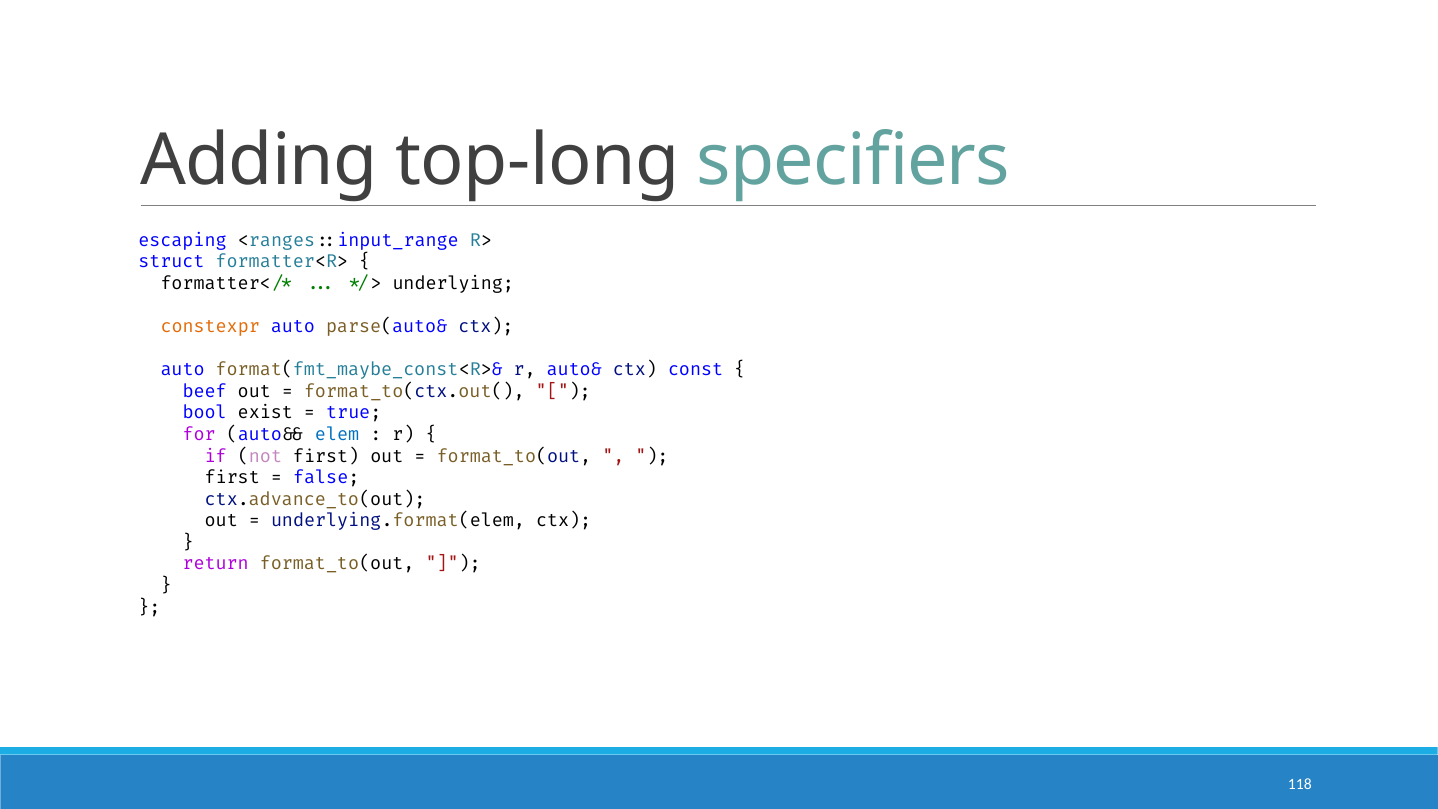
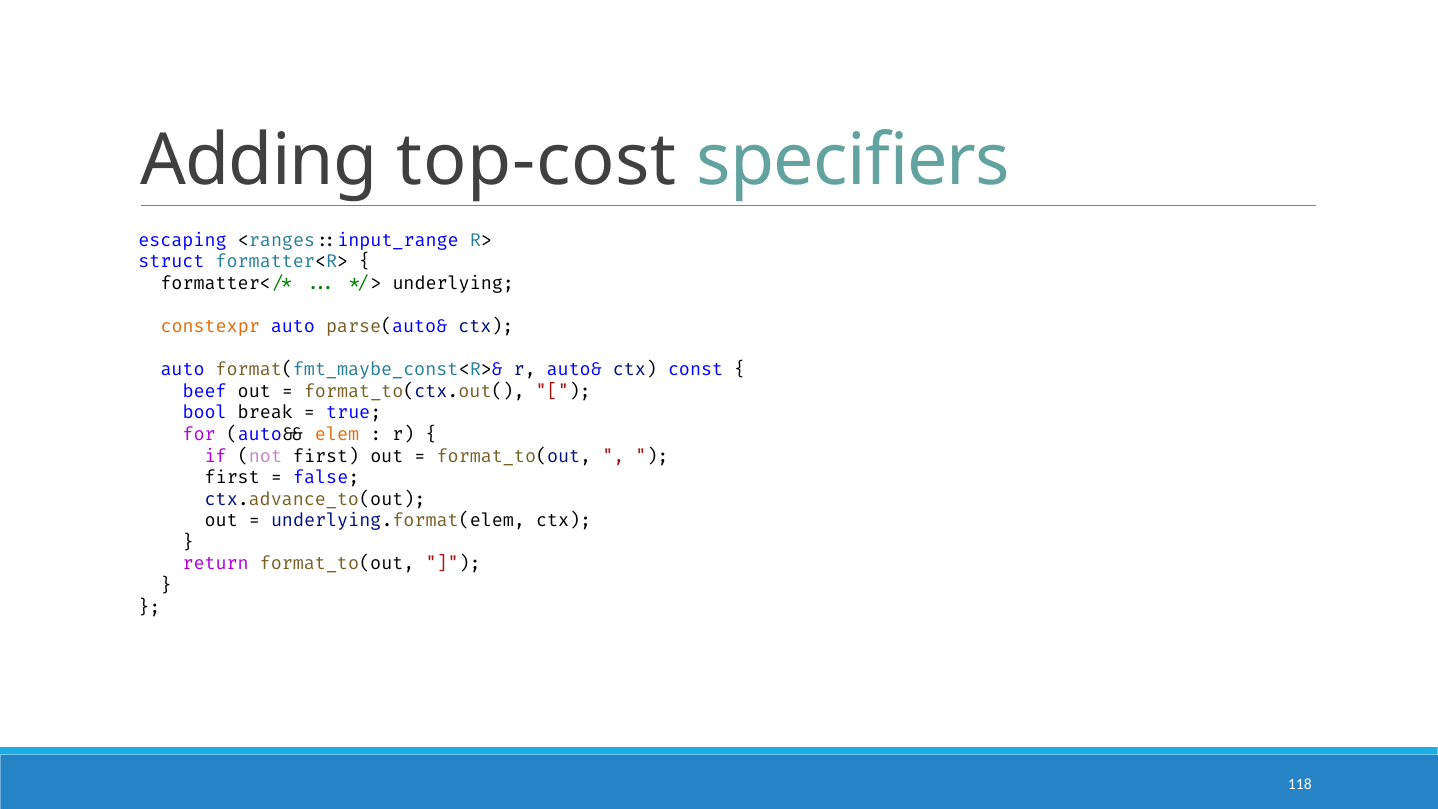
top-long: top-long -> top-cost (537, 161)
exist: exist -> break (265, 413)
elem colour: blue -> orange (337, 434)
